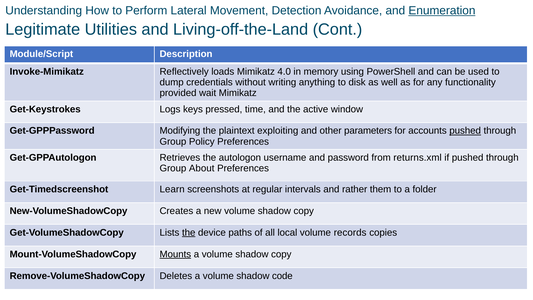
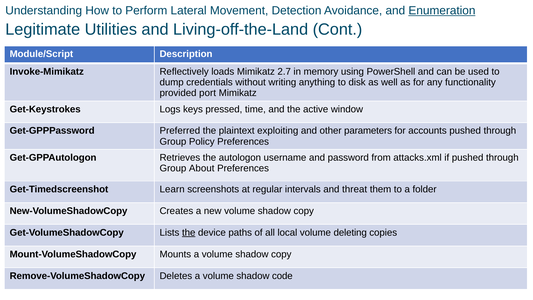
4.0: 4.0 -> 2.7 (284, 72)
wait: wait -> port (208, 93)
Modifying: Modifying -> Preferred (180, 131)
pushed underline: present -> none (465, 131)
returns.xml: returns.xml -> attacks.xml (418, 158)
rather: rather -> threat (355, 189)
records: records -> deleting (350, 232)
Mounts underline: present -> none (175, 254)
